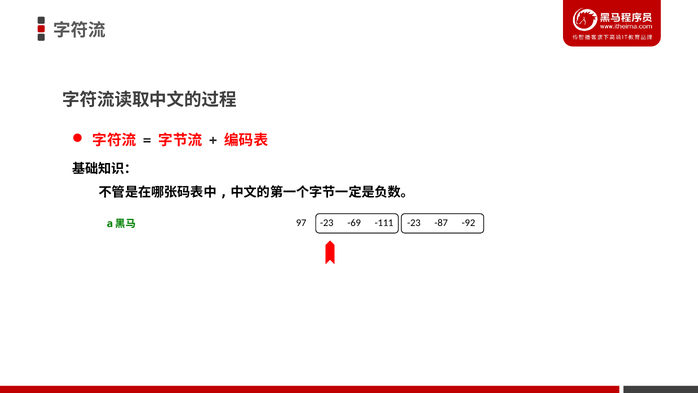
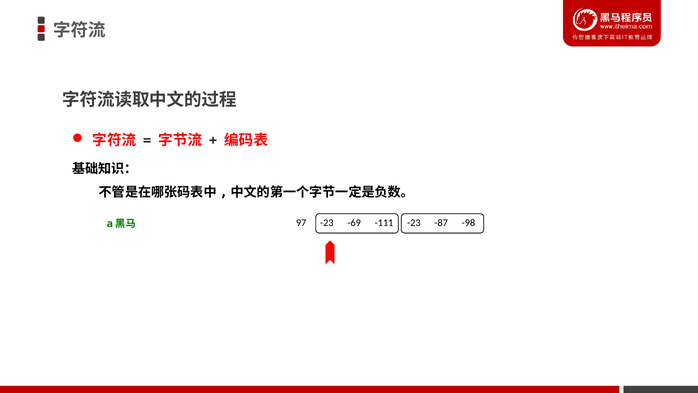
-92: -92 -> -98 (468, 223)
